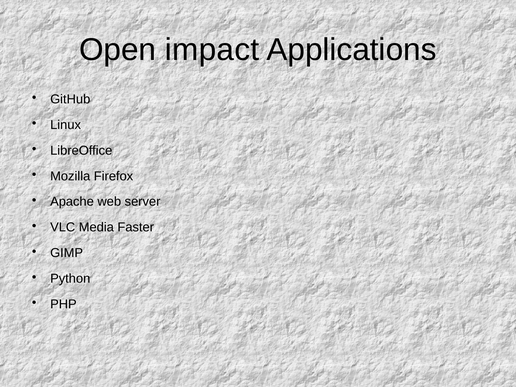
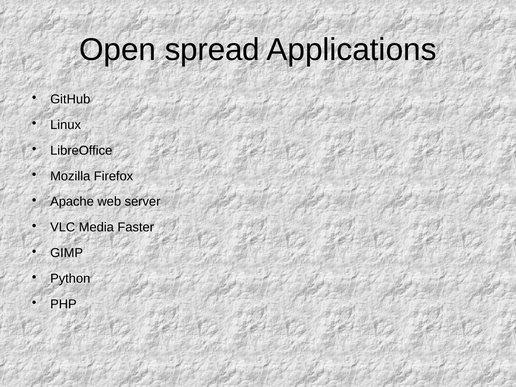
impact: impact -> spread (212, 50)
